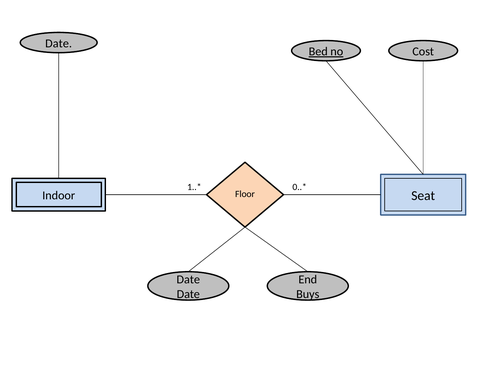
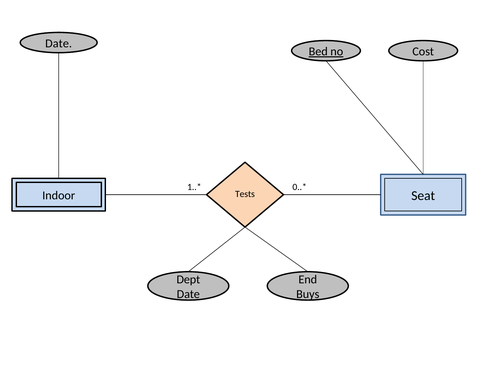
Floor: Floor -> Tests (245, 194)
Date: Date -> Dept (188, 279)
